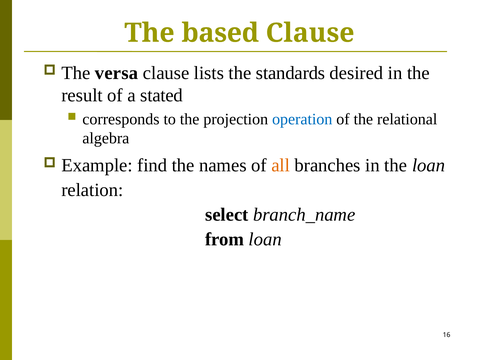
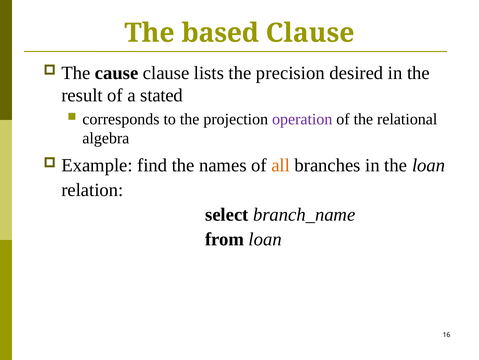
versa: versa -> cause (117, 73)
standards: standards -> precision (290, 73)
operation colour: blue -> purple (302, 119)
